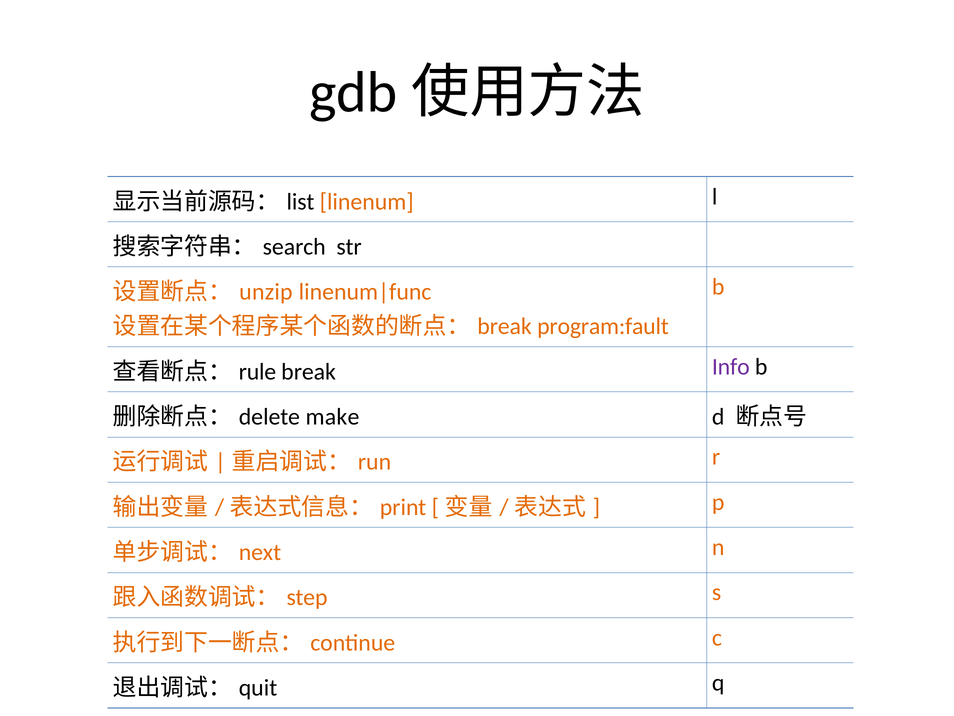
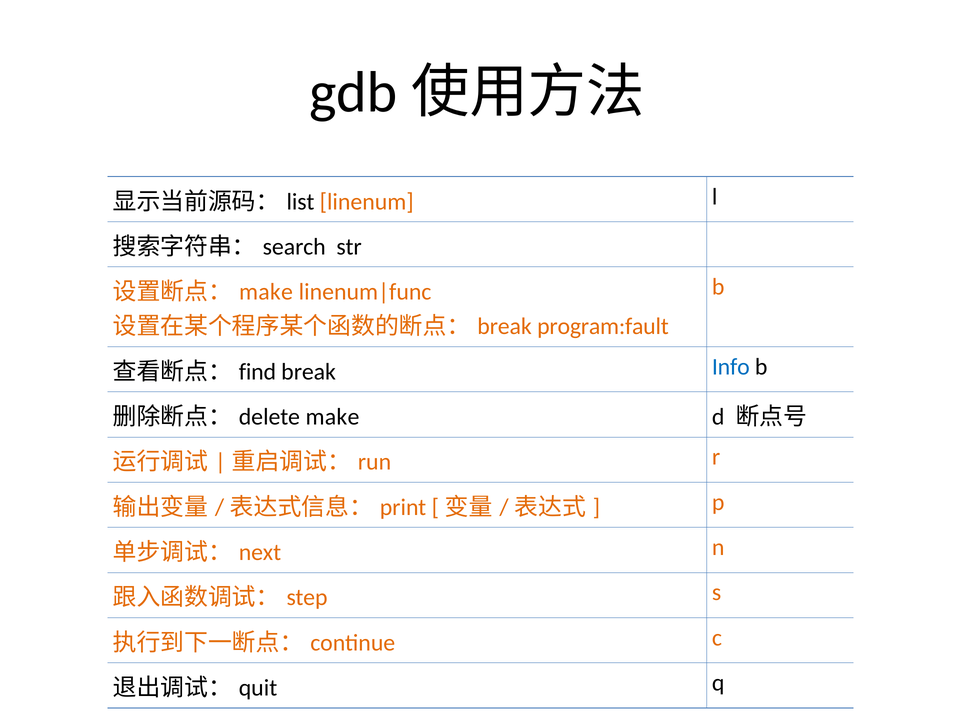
unzip: unzip -> make (266, 292)
rule: rule -> find (257, 371)
Info colour: purple -> blue (731, 366)
